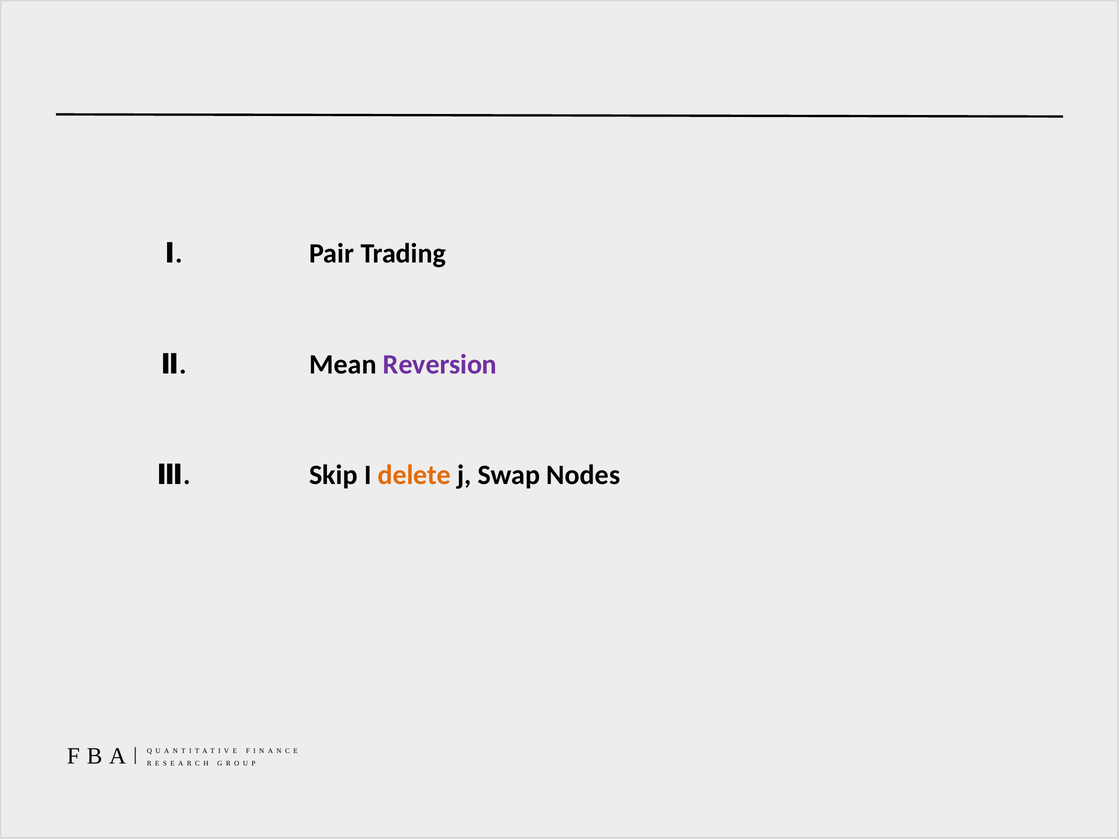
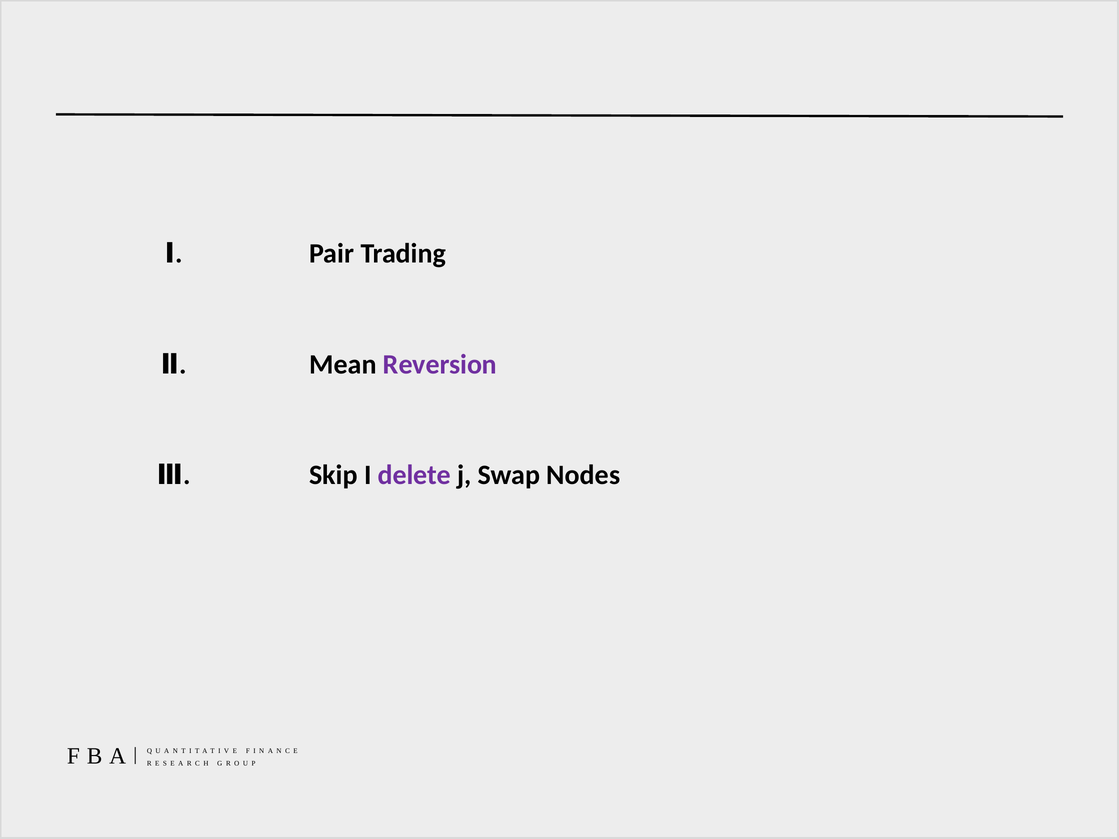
delete colour: orange -> purple (414, 475)
